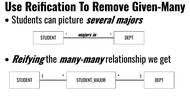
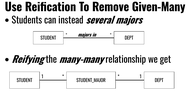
picture: picture -> instead (71, 20)
